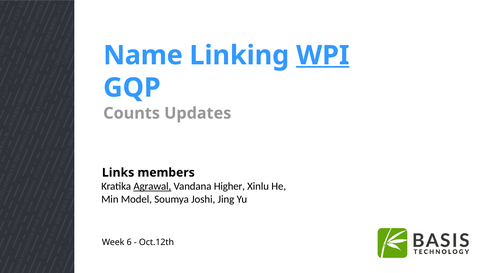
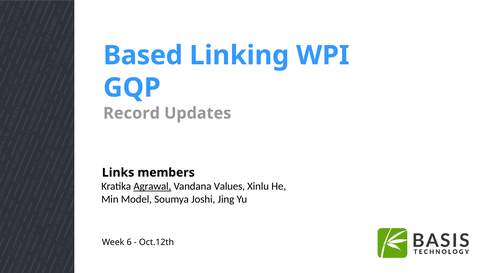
Name: Name -> Based (143, 55)
WPI underline: present -> none (323, 55)
Counts: Counts -> Record (132, 113)
Higher: Higher -> Values (229, 186)
